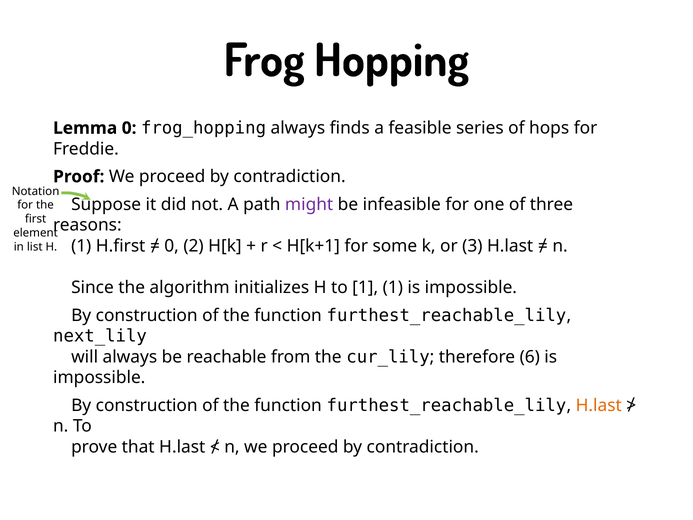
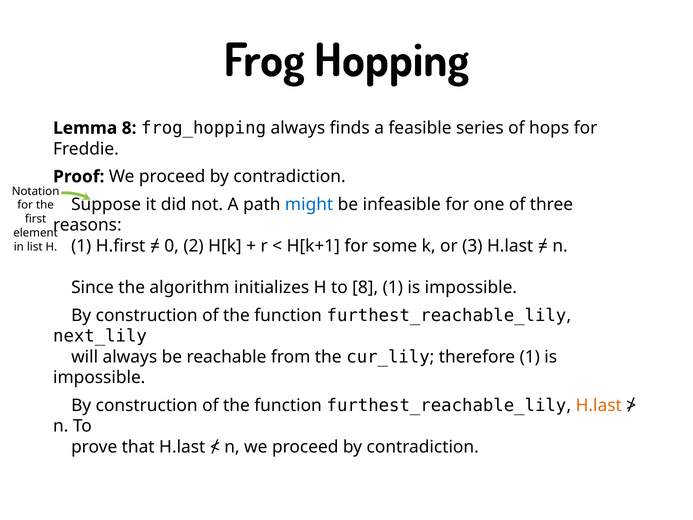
Lemma 0: 0 -> 8 (129, 128)
might colour: purple -> blue (309, 204)
to 1: 1 -> 8 (365, 287)
therefore 6: 6 -> 1 (530, 357)
